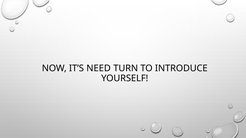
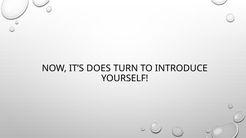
NEED: NEED -> DOES (99, 69)
